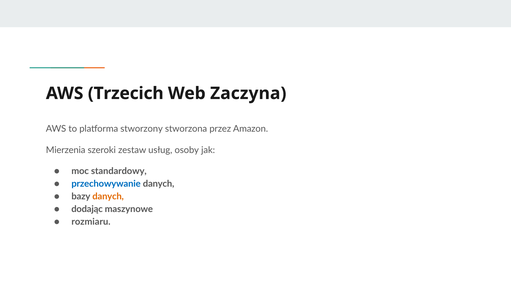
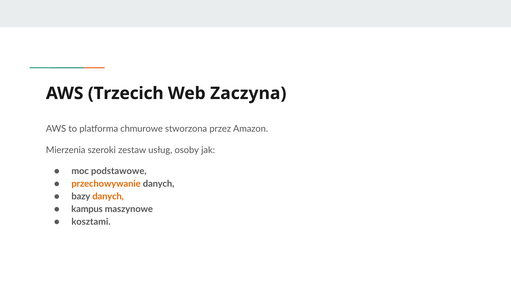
stworzony: stworzony -> chmurowe (142, 129)
standardowy: standardowy -> podstawowe (119, 171)
przechowywanie colour: blue -> orange (106, 184)
dodając: dodając -> kampus (87, 209)
rozmiaru: rozmiaru -> kosztami (91, 222)
